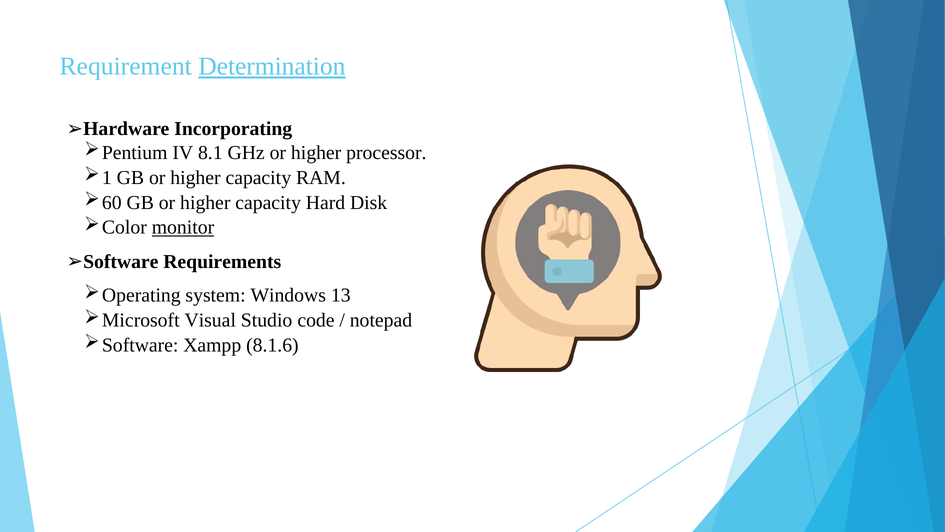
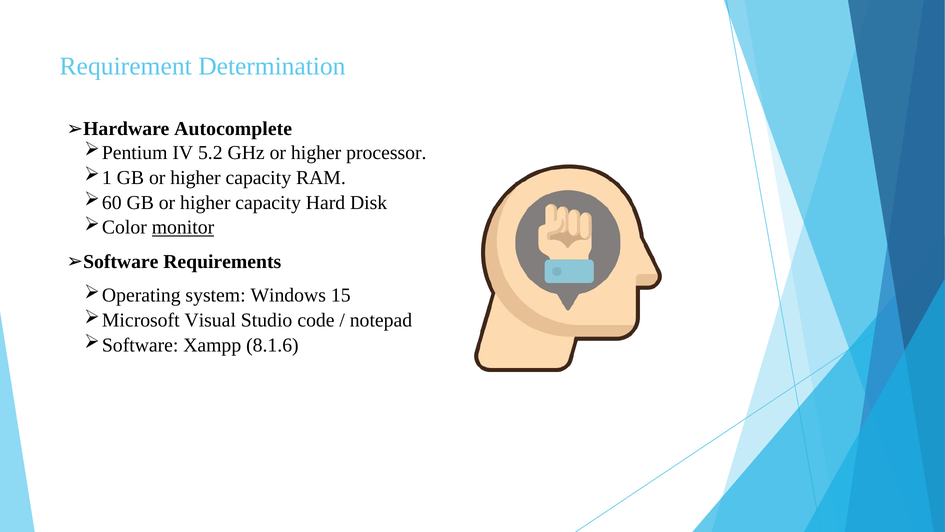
Determination underline: present -> none (272, 66)
Incorporating: Incorporating -> Autocomplete (233, 129)
8.1: 8.1 -> 5.2 (210, 153)
13: 13 -> 15 (341, 295)
